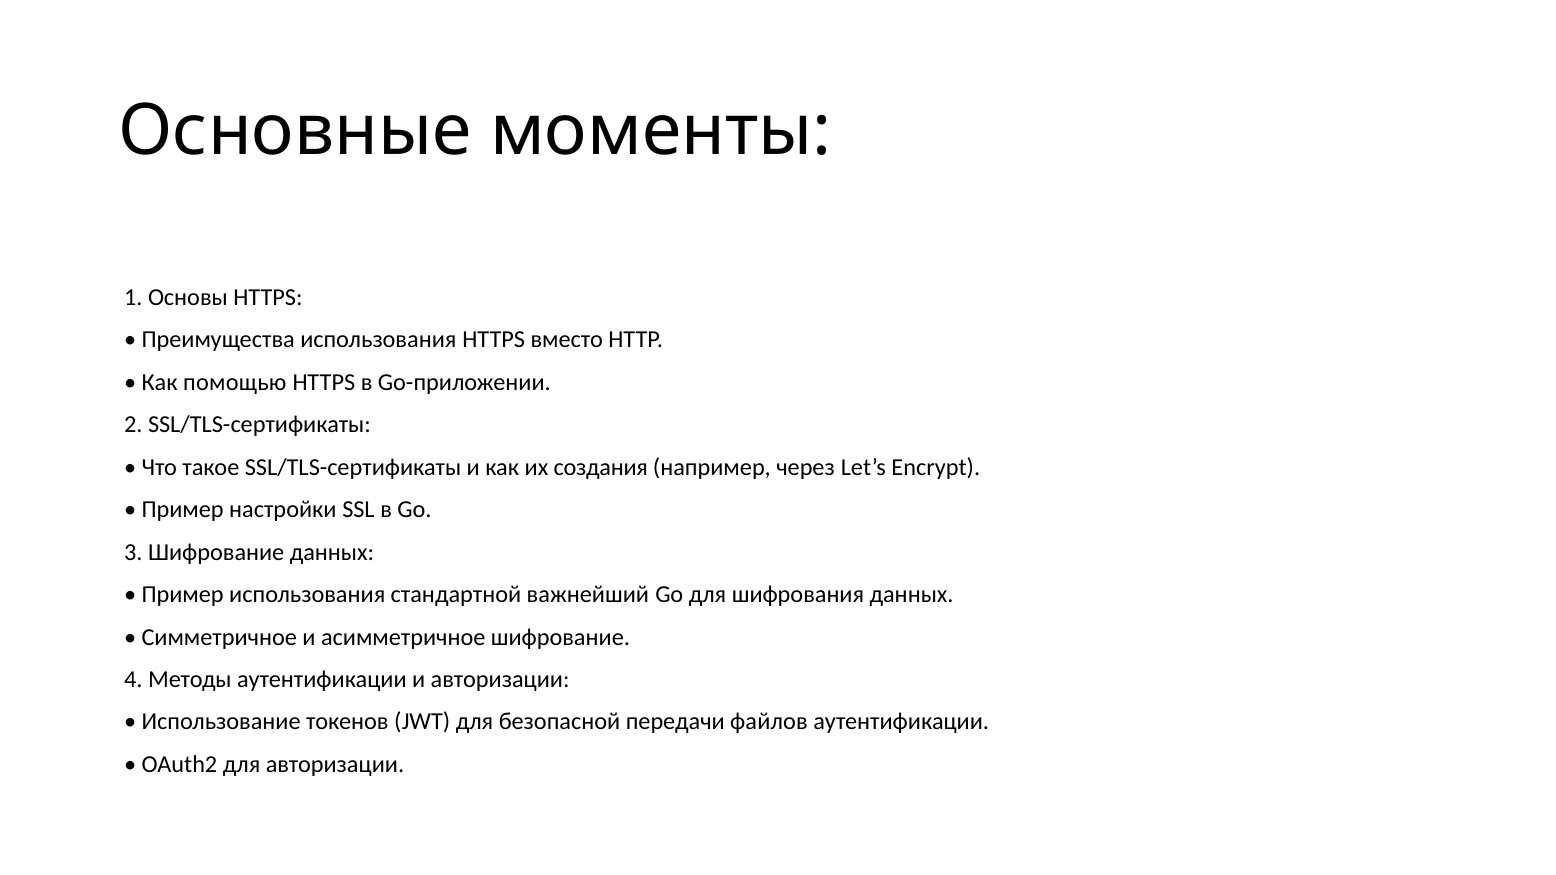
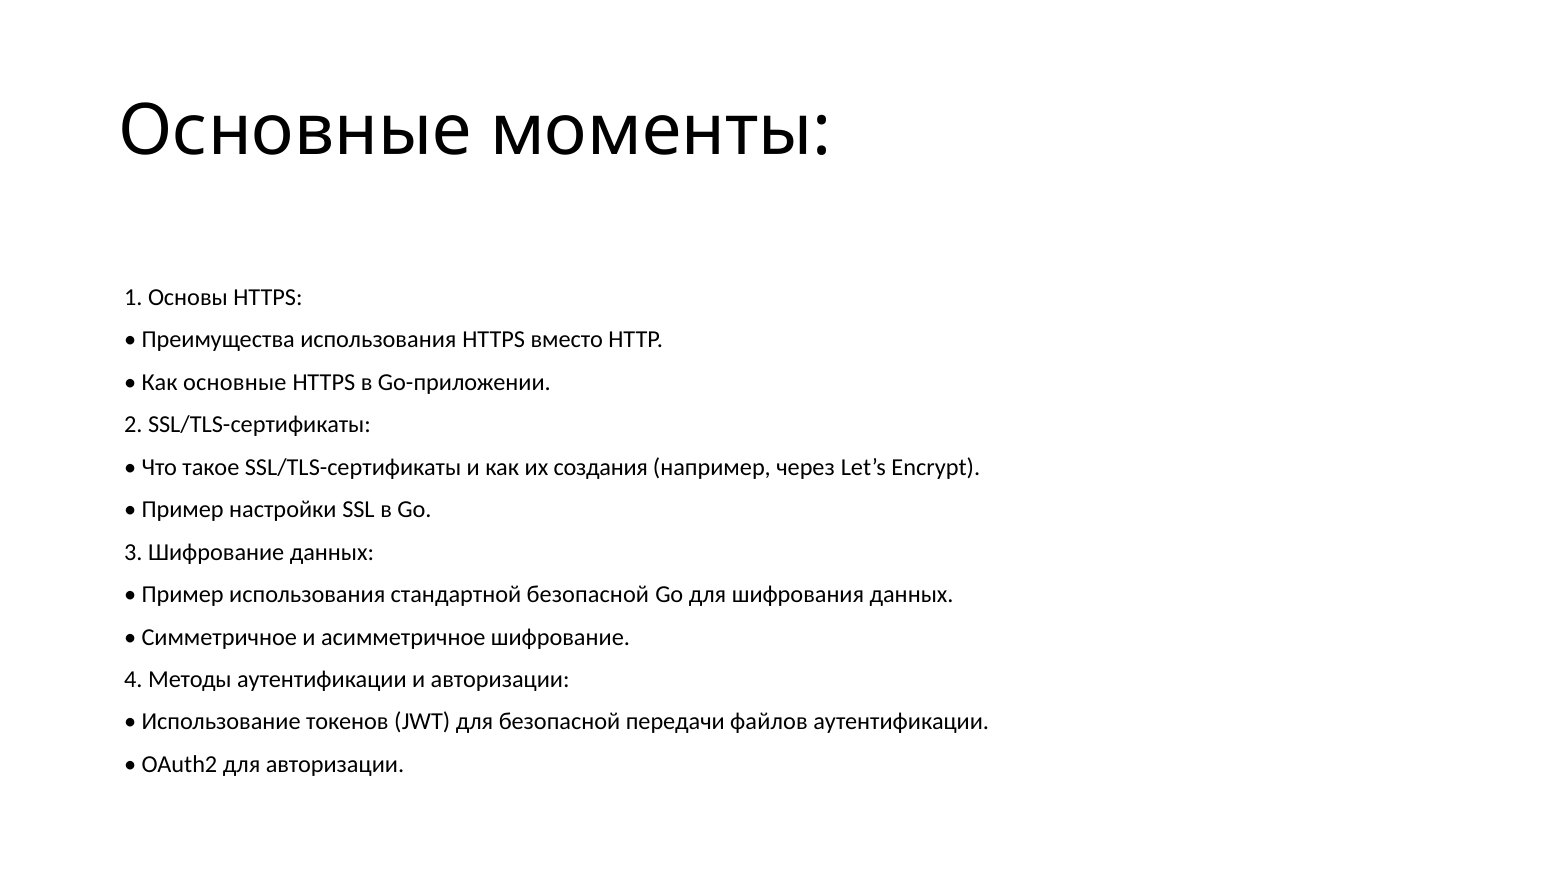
Как помощью: помощью -> основные (235, 382)
стандартной важнейший: важнейший -> безопасной (588, 595)
